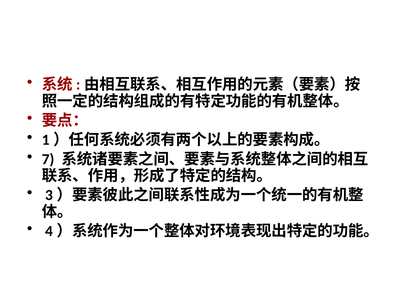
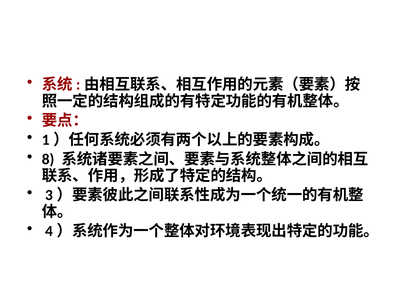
7: 7 -> 8 (48, 159)
